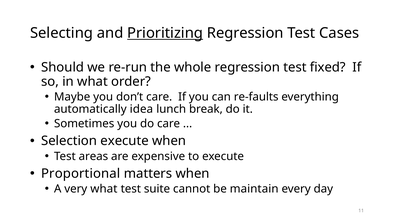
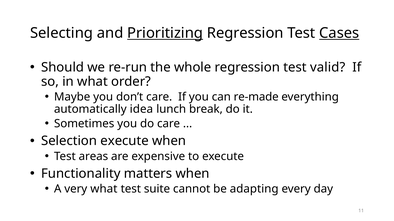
Cases underline: none -> present (339, 33)
fixed: fixed -> valid (328, 67)
re-faults: re-faults -> re-made (256, 97)
Proportional: Proportional -> Functionality (81, 174)
maintain: maintain -> adapting (254, 189)
